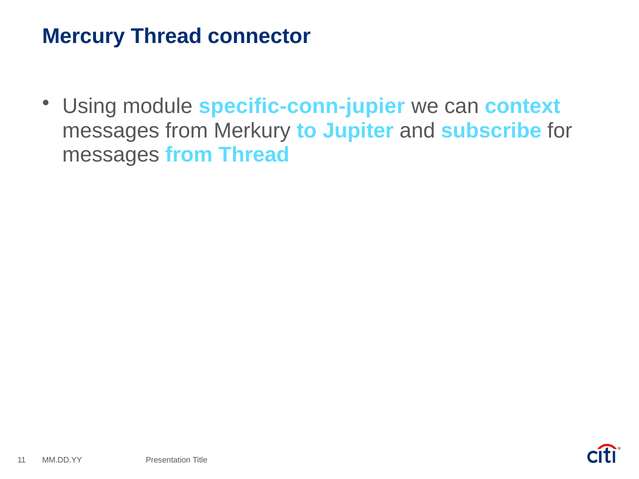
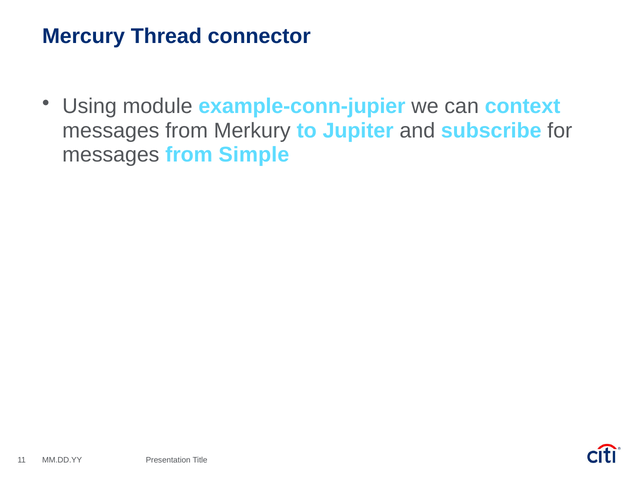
specific-conn-jupier: specific-conn-jupier -> example-conn-jupier (302, 106)
from Thread: Thread -> Simple (254, 155)
